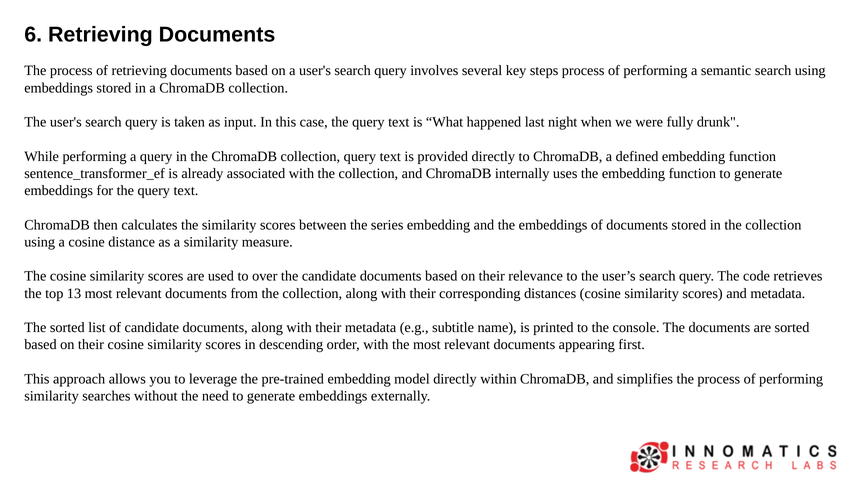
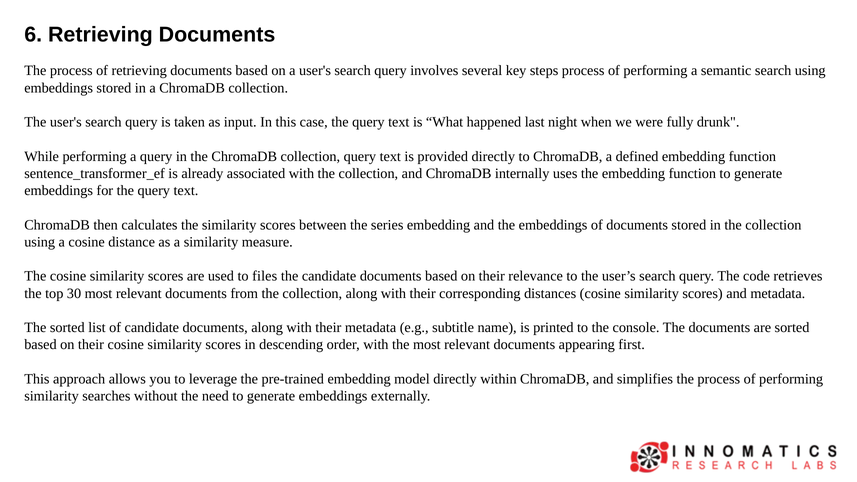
over: over -> files (265, 276)
13: 13 -> 30 (74, 293)
